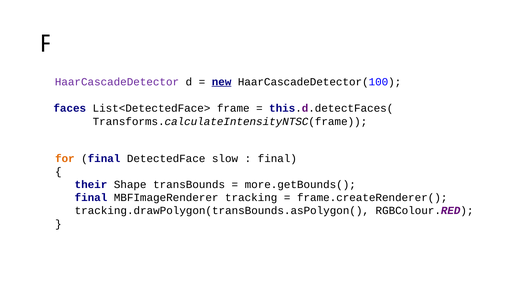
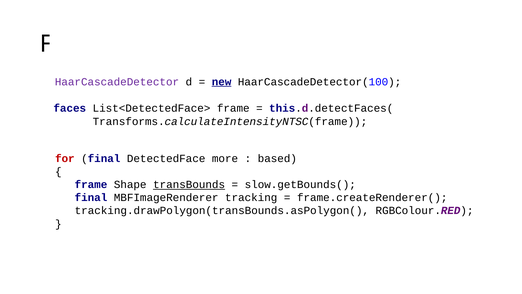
for colour: orange -> red (65, 158)
slow: slow -> more (225, 158)
final: final -> based (277, 158)
their: their -> frame (91, 184)
transBounds underline: none -> present (189, 184)
more.getBounds(: more.getBounds( -> slow.getBounds( (300, 184)
